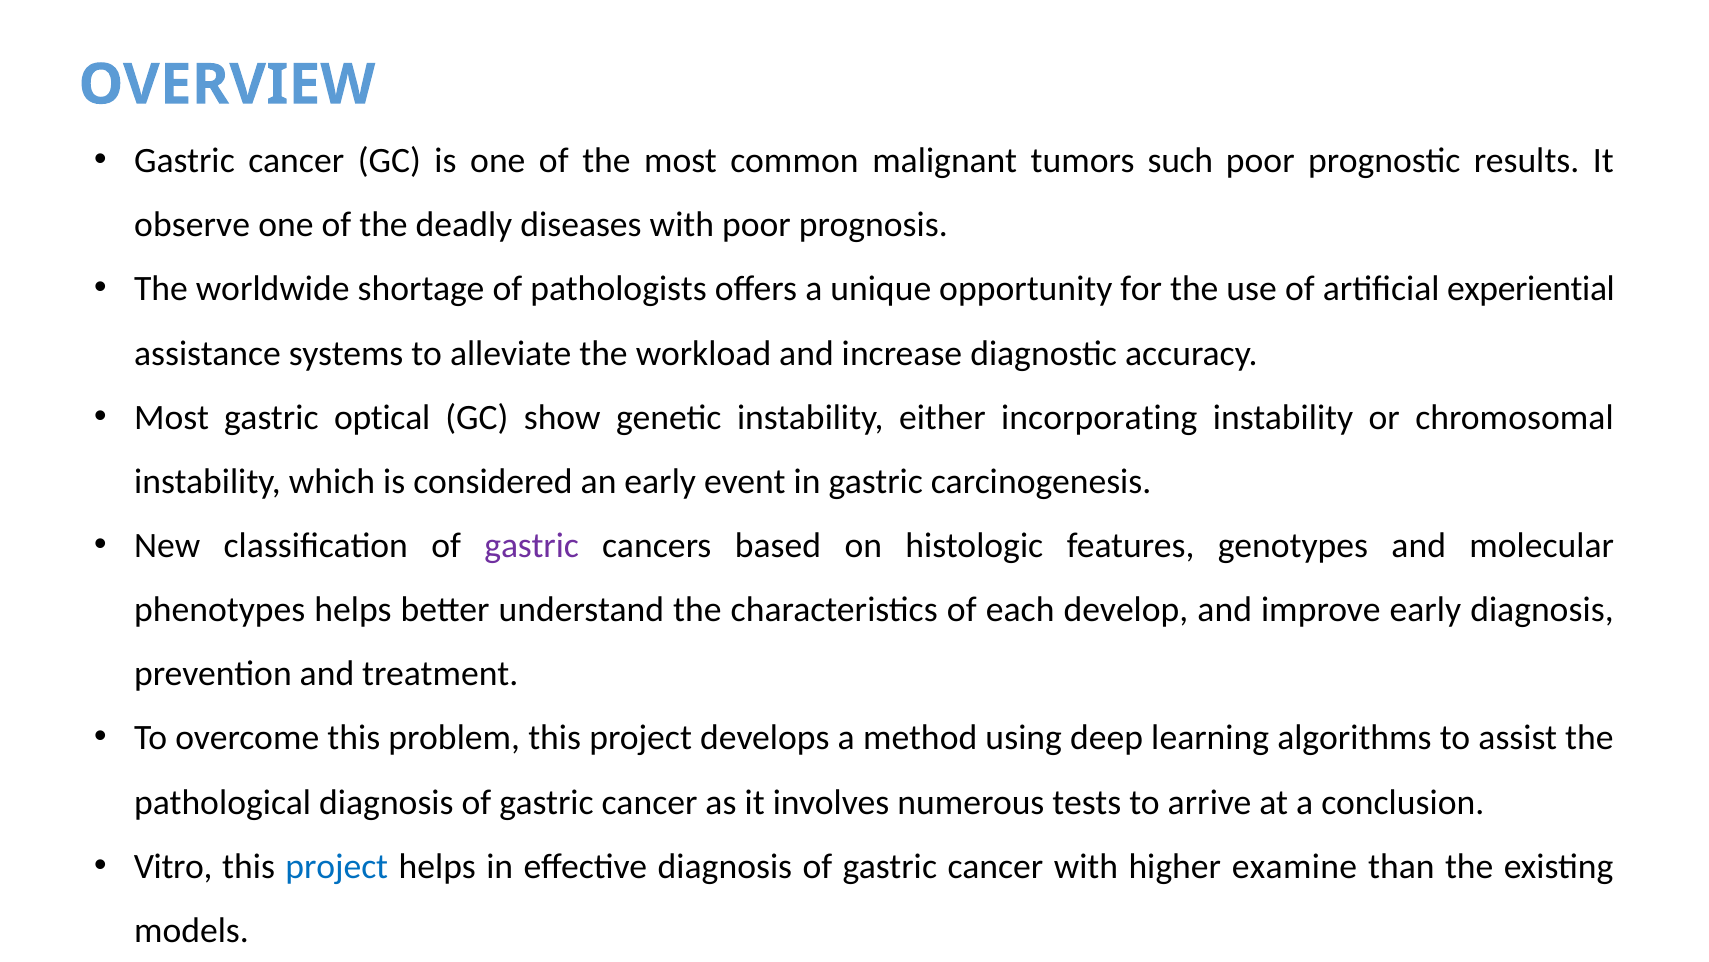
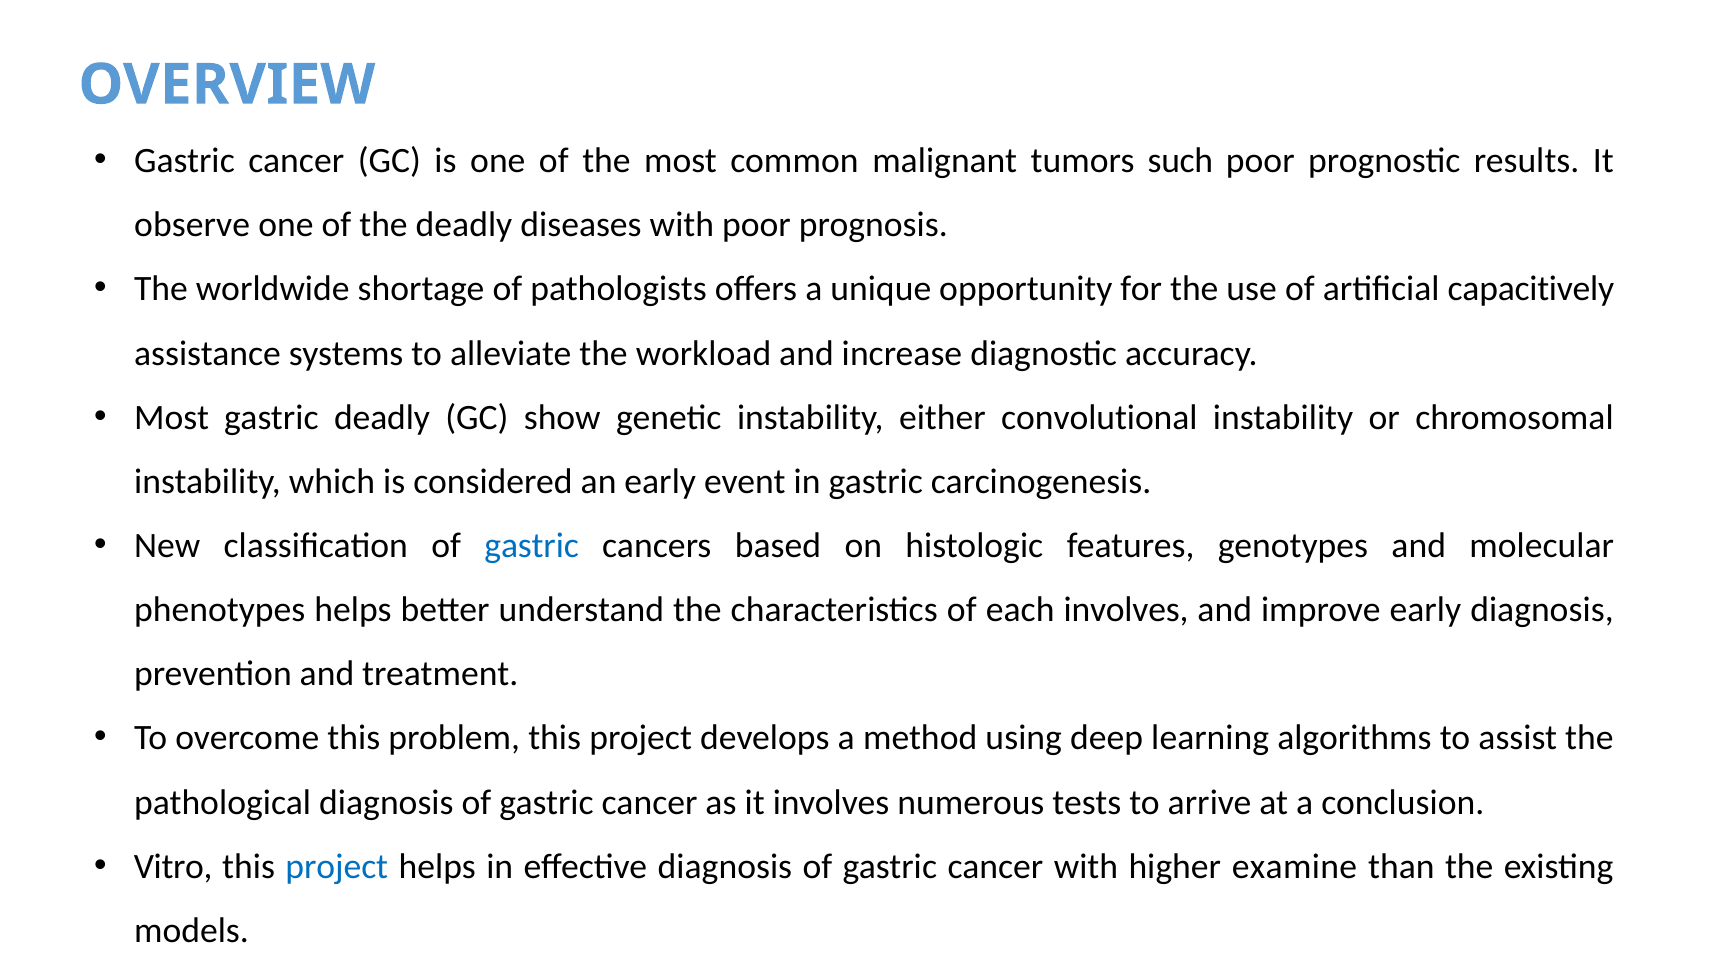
experiential: experiential -> capacitively (1531, 289)
gastric optical: optical -> deadly (382, 417)
incorporating: incorporating -> convolutional (1099, 417)
gastric colour: purple -> blue (532, 545)
each develop: develop -> involves (1126, 609)
